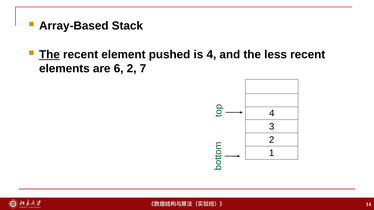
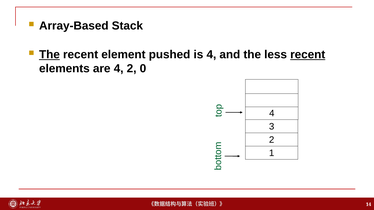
recent underline: none -> present (308, 55)
are 6: 6 -> 4 (119, 69)
7: 7 -> 0 (143, 69)
